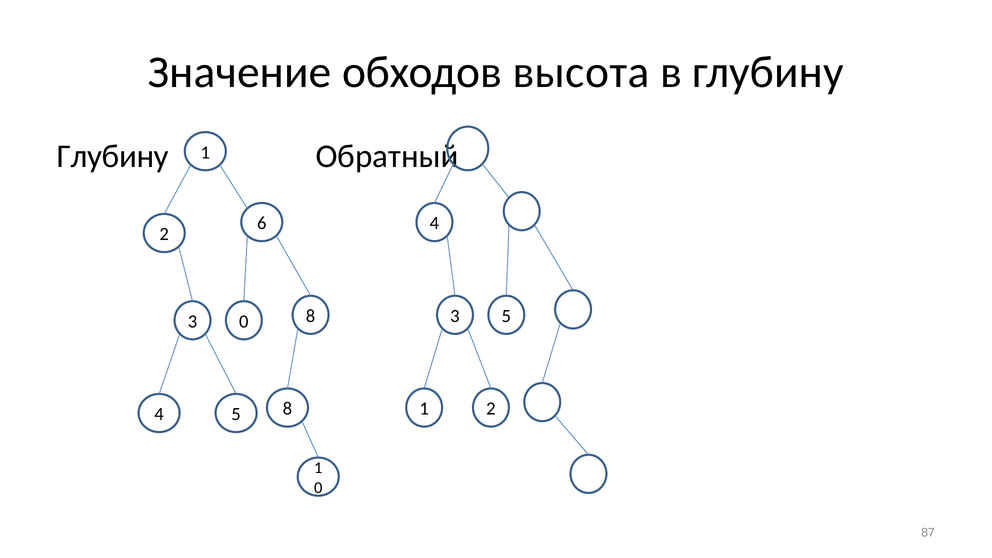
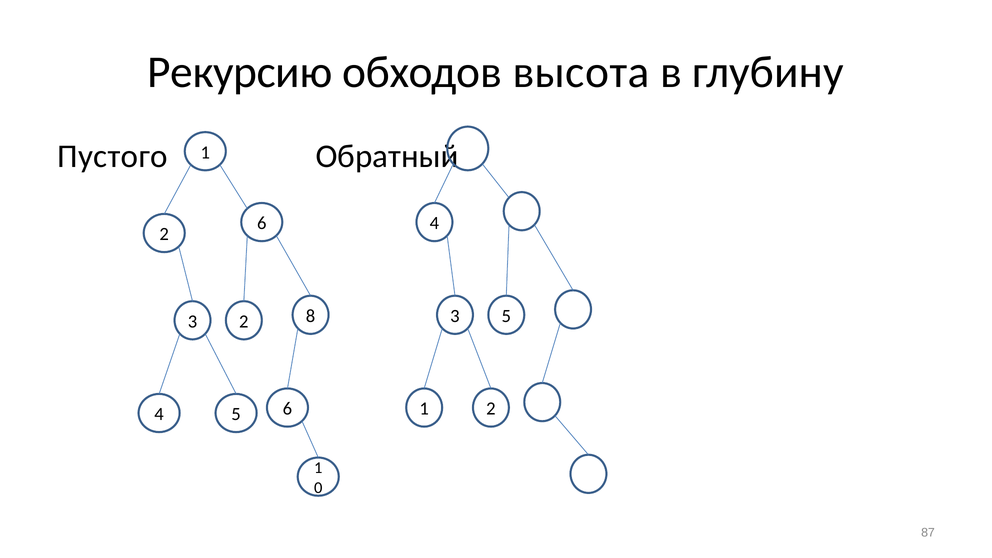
Значение: Значение -> Рекурсию (240, 72)
Глубину: Глубину -> Пустого (113, 156)
3 0: 0 -> 2 (244, 322)
4 8: 8 -> 6 (287, 409)
